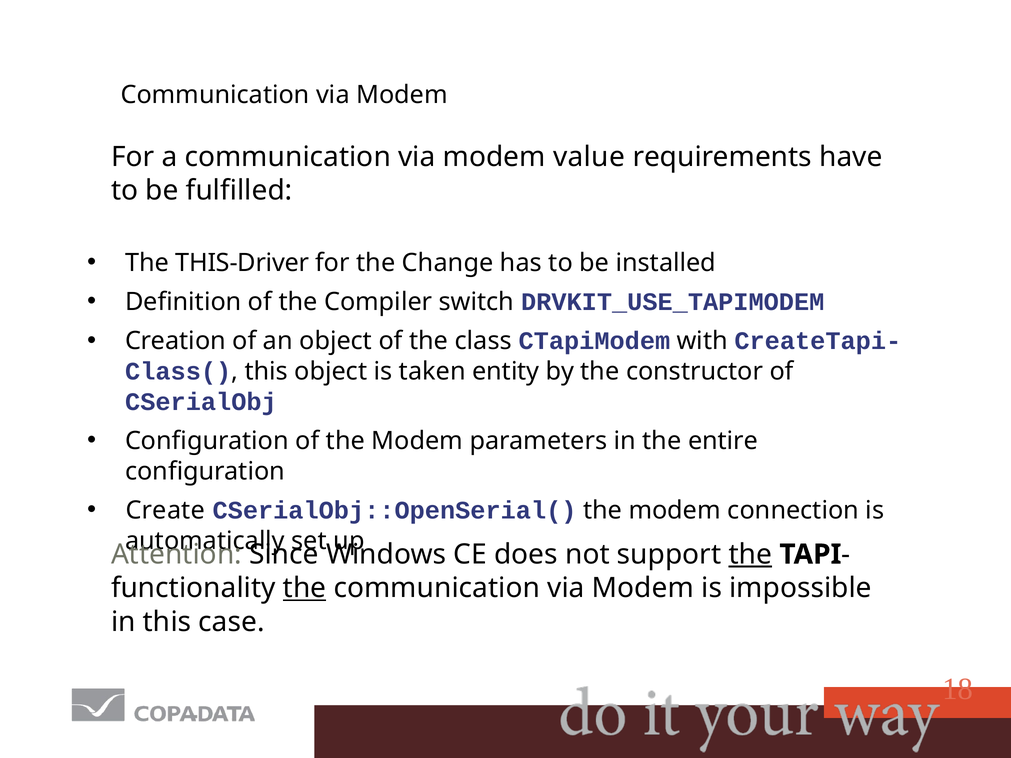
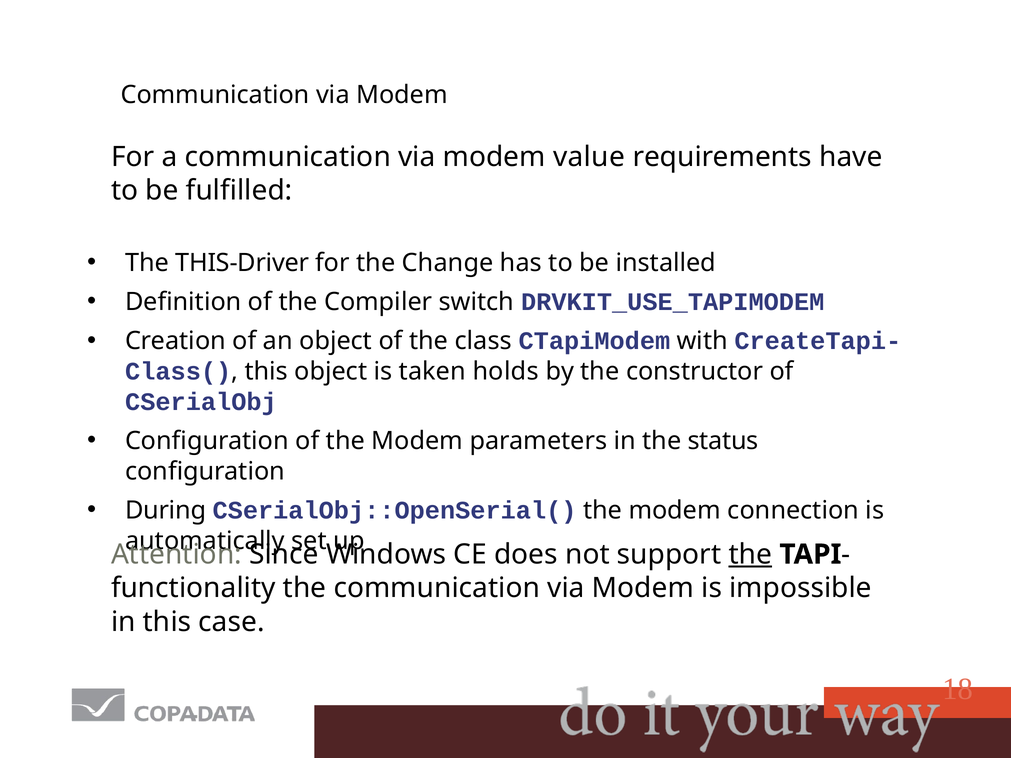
entity: entity -> holds (506, 372)
entire: entire -> status (723, 441)
Create: Create -> During (166, 511)
the underline: present -> none (305, 588)
